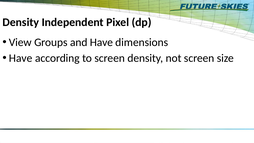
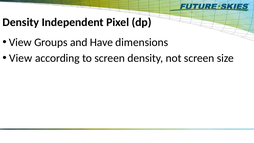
Have: Have -> View (21, 58)
